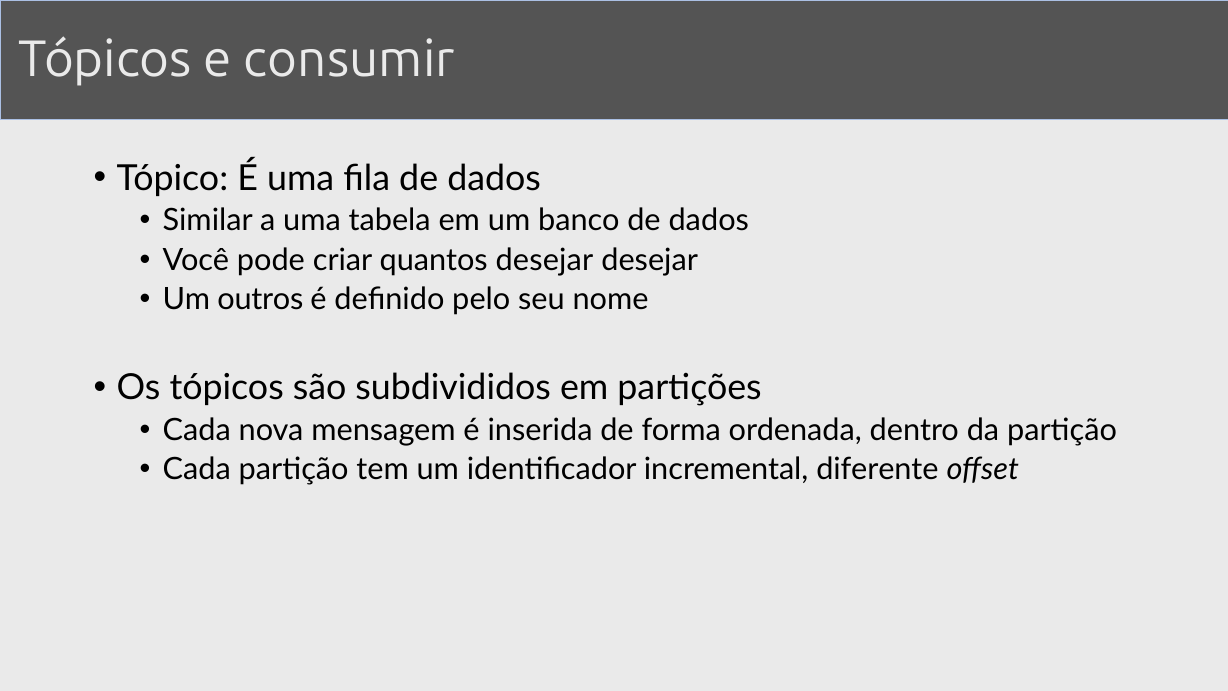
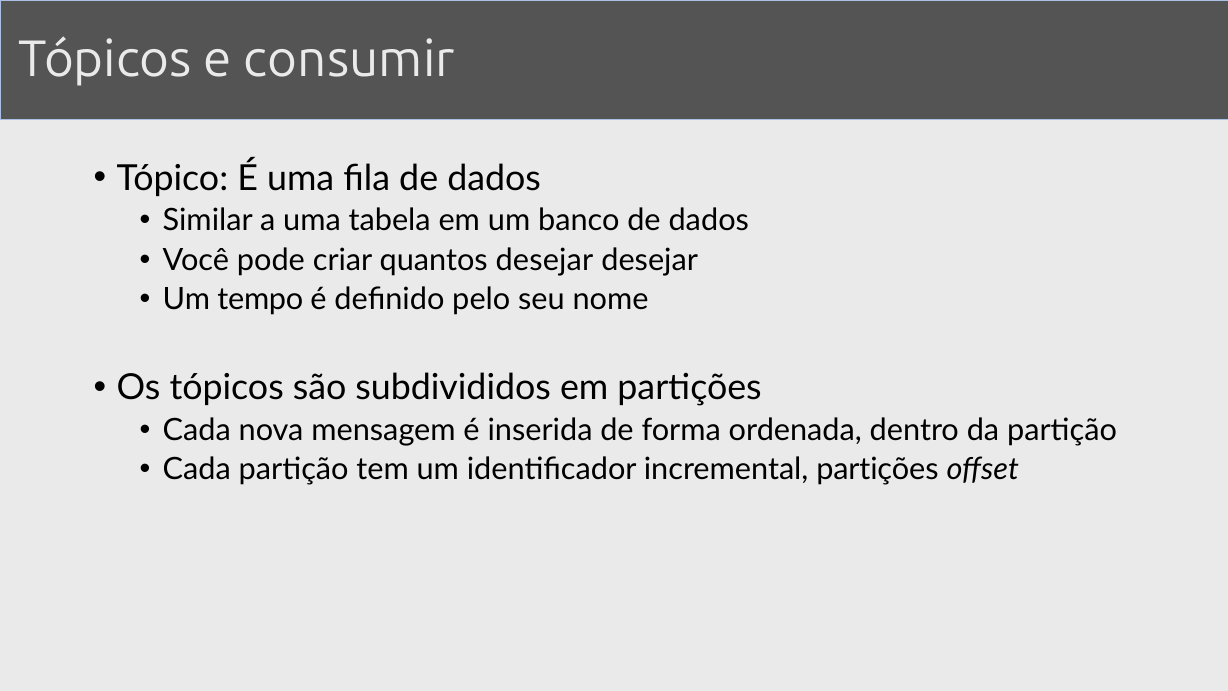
outros: outros -> tempo (260, 300)
incremental diferente: diferente -> partições (877, 470)
